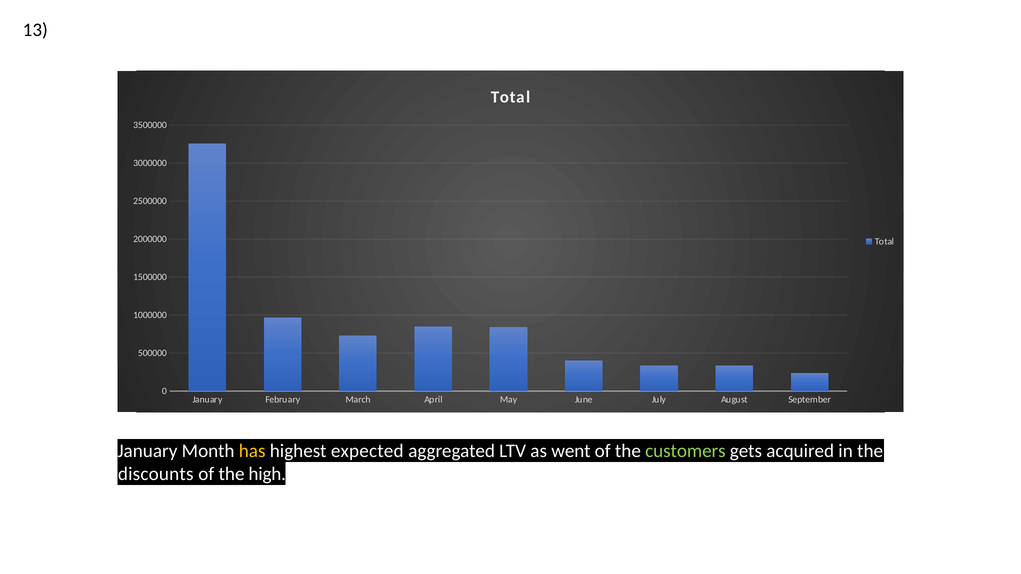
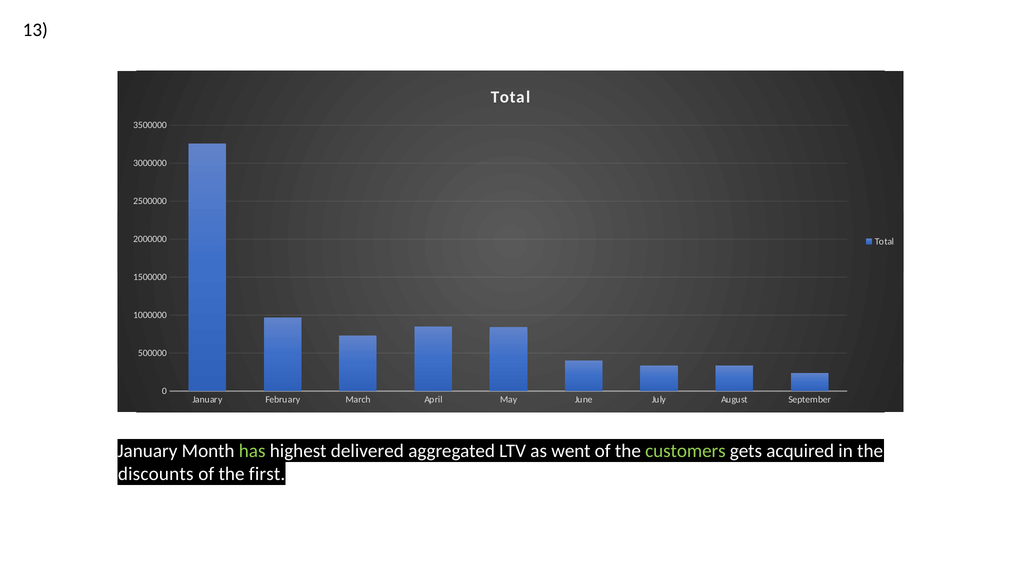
has colour: yellow -> light green (252, 451)
expected: expected -> delivered (367, 451)
high: high -> first (267, 474)
